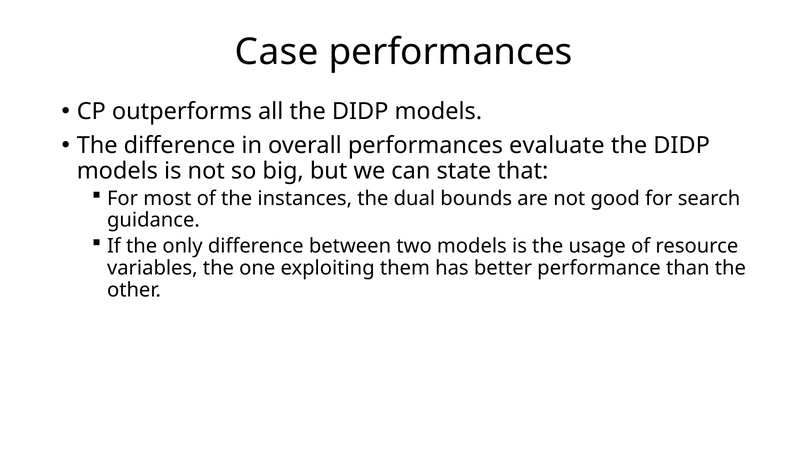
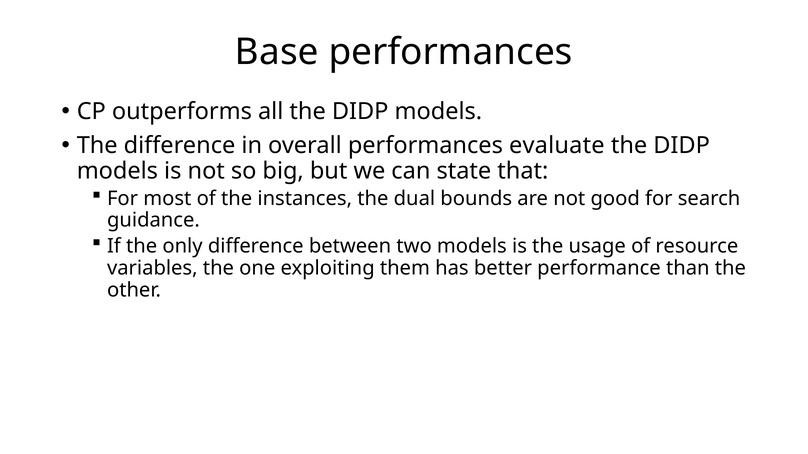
Case: Case -> Base (277, 52)
